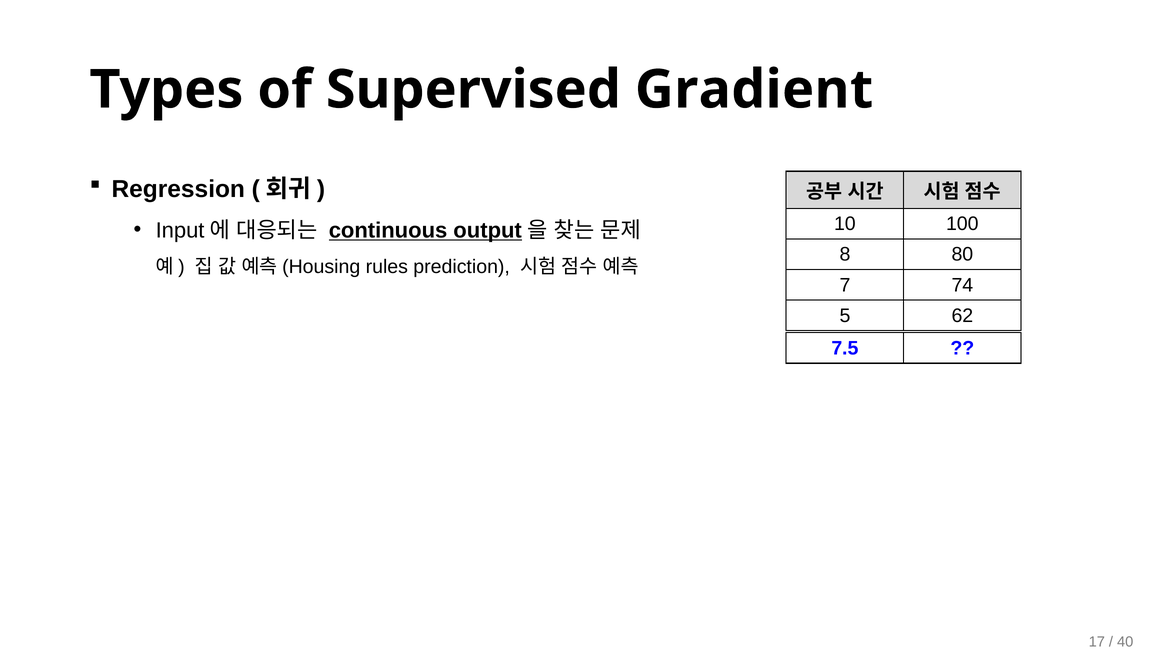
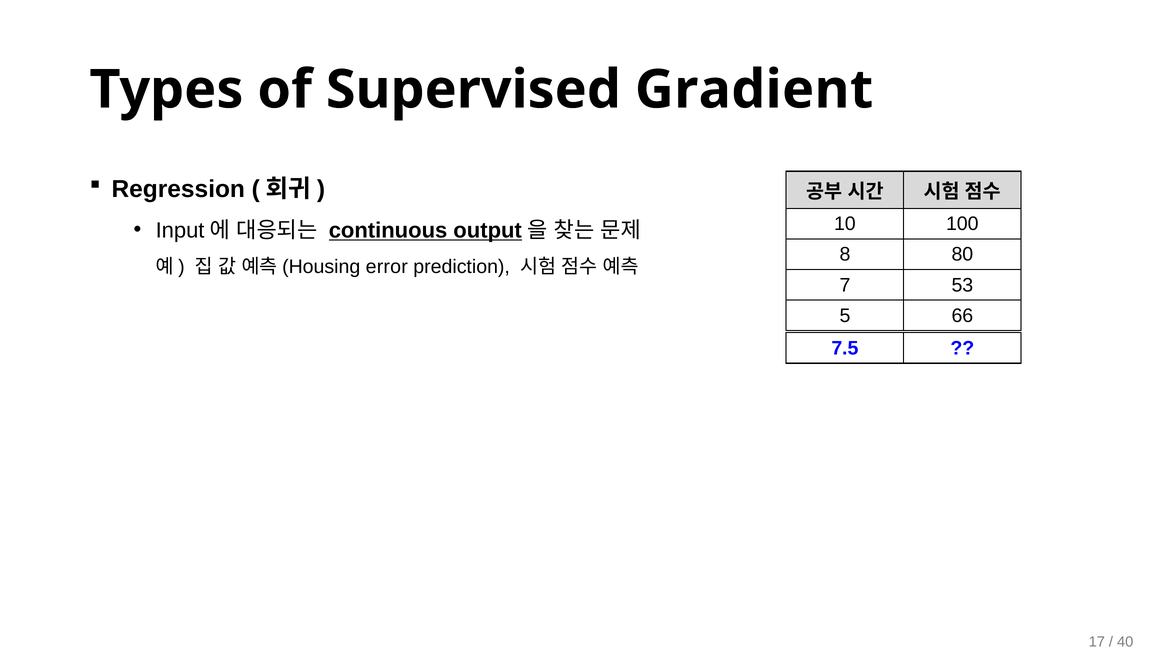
rules: rules -> error (387, 267)
74: 74 -> 53 (962, 285)
62: 62 -> 66 (962, 316)
